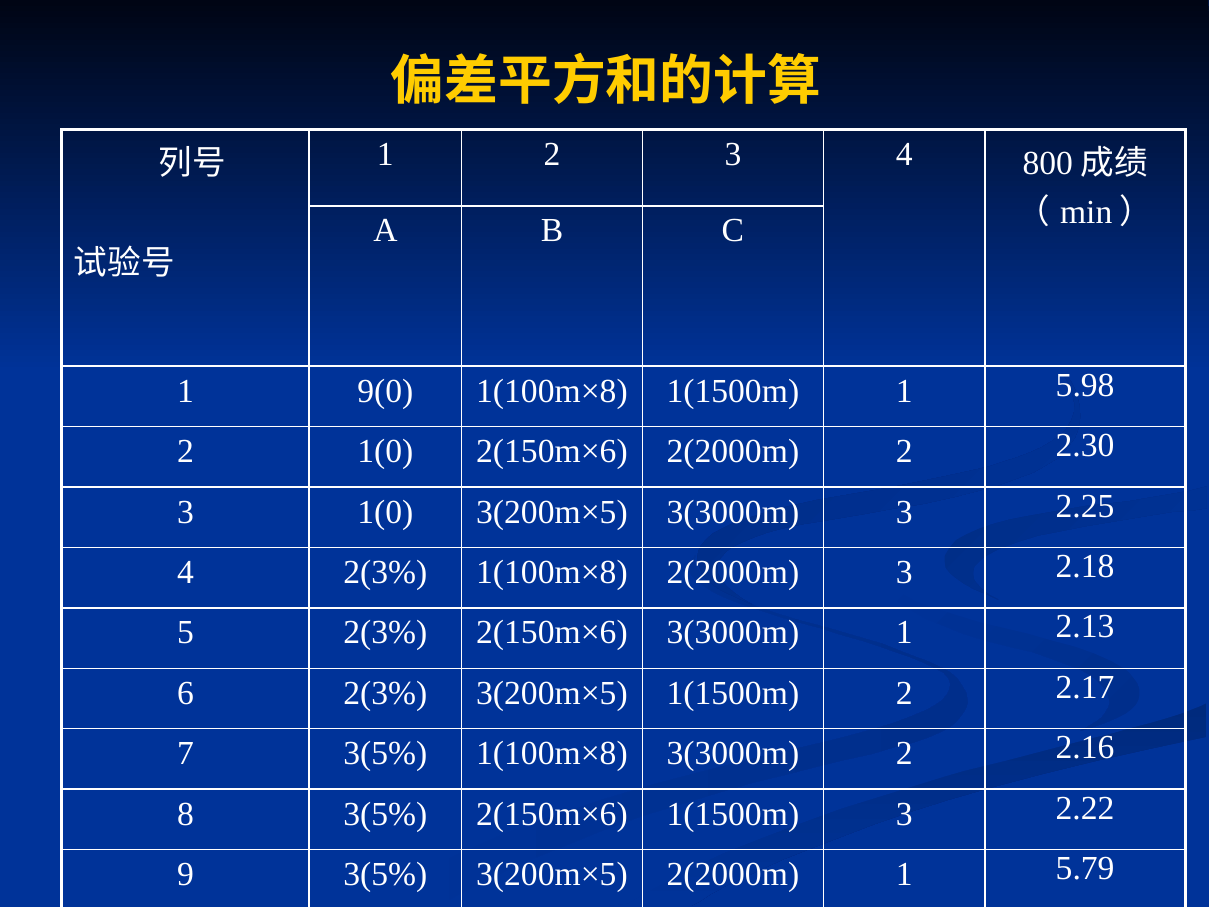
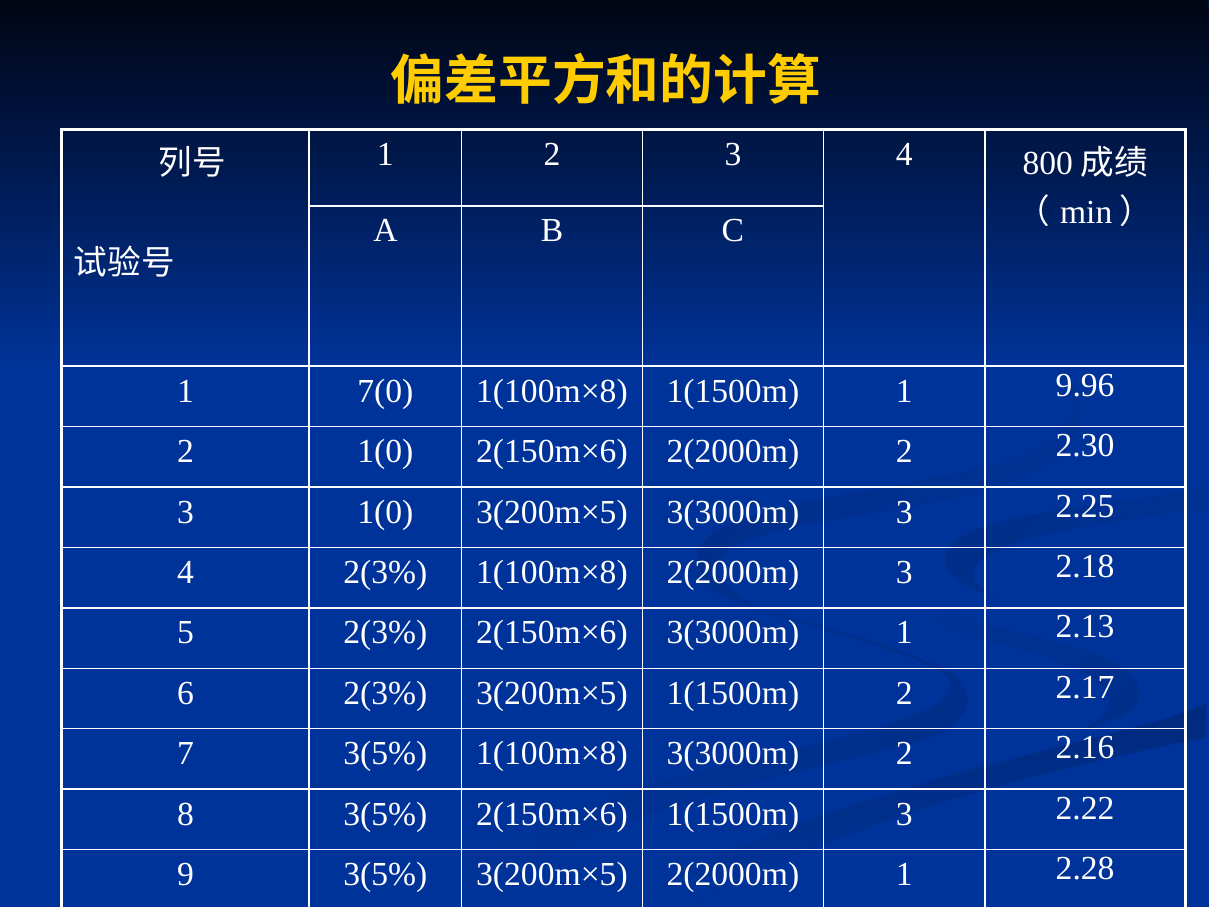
9(0: 9(0 -> 7(0 (385, 391)
5.98: 5.98 -> 9.96 (1085, 385)
5.79: 5.79 -> 2.28 (1085, 868)
